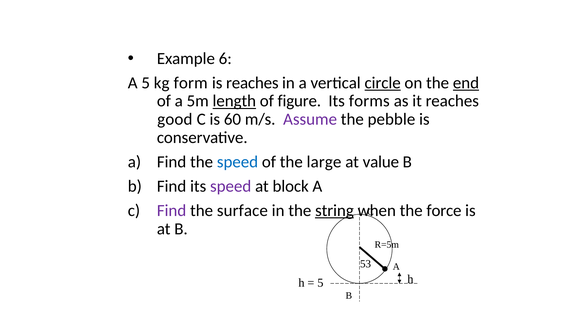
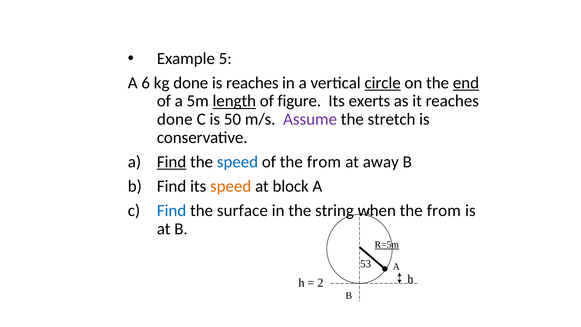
6: 6 -> 5 (225, 58)
A 5: 5 -> 6 (146, 83)
kg form: form -> done (191, 83)
forms: forms -> exerts (369, 101)
good: good -> done (175, 119)
60: 60 -> 50 (232, 119)
pebble: pebble -> stretch (392, 119)
Find underline: none -> present (172, 162)
of the large: large -> from (324, 162)
value: value -> away (381, 162)
speed colour: purple -> orange (231, 186)
Find colour: purple -> blue (172, 211)
string underline: present -> none (334, 211)
force: force -> from (444, 211)
R=5m underline: none -> present (387, 245)
5: 5 -> 2 (320, 283)
